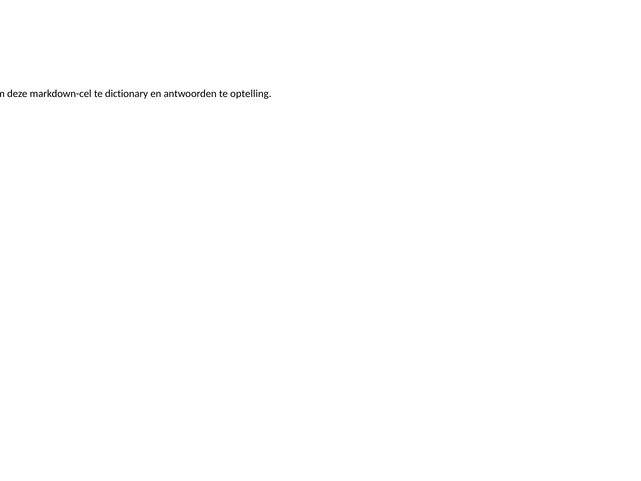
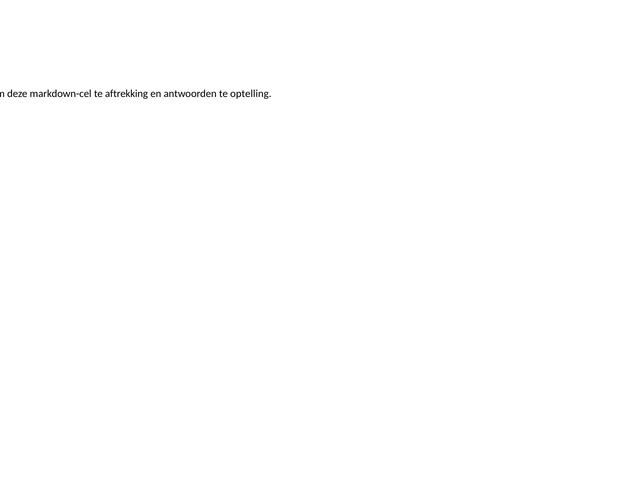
dictionary: dictionary -> aftrekking (127, 94)
